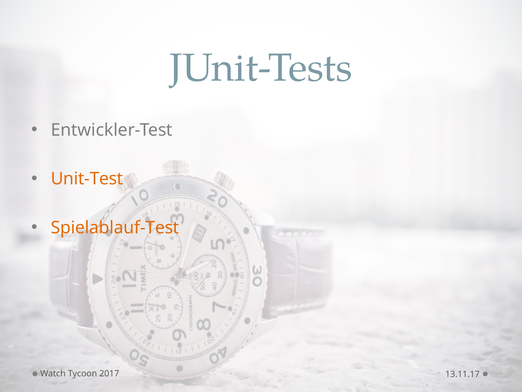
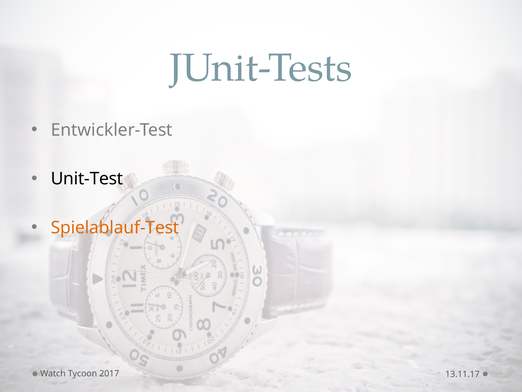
Unit-Test colour: orange -> black (87, 179)
